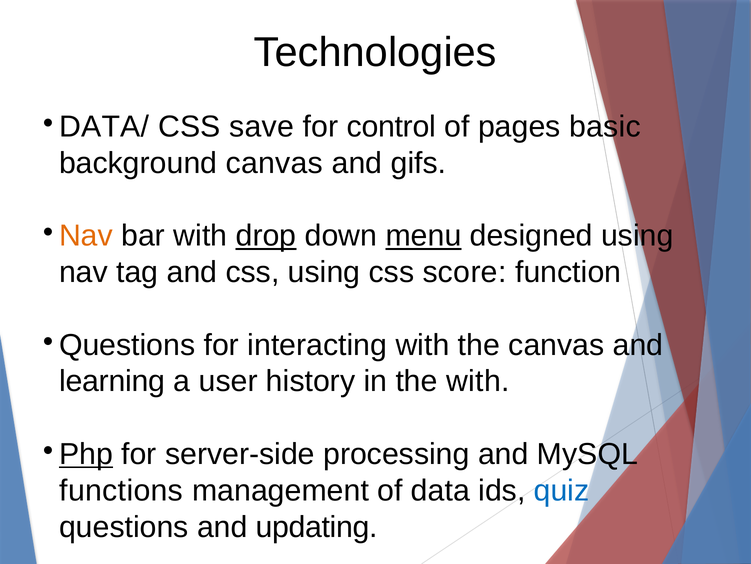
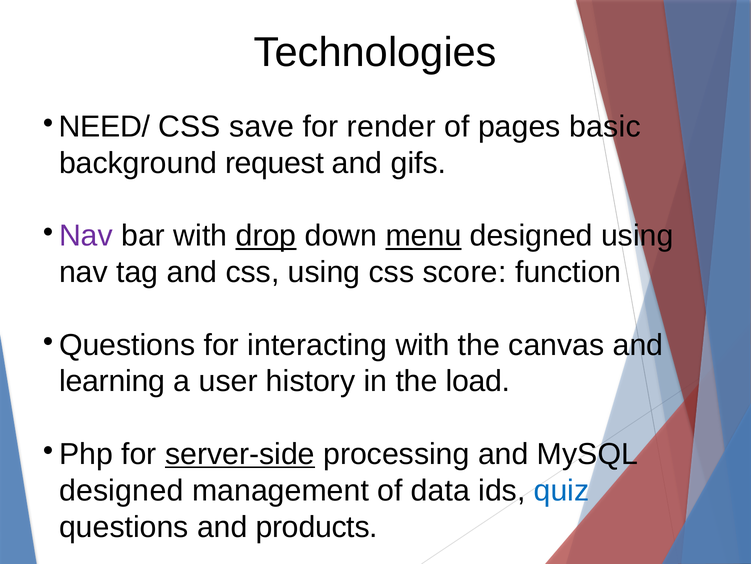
DATA/: DATA/ -> NEED/ (105, 127)
control: control -> render (391, 127)
background canvas: canvas -> request (275, 163)
Nav colour: orange -> purple (86, 236)
the with: with -> load (478, 381)
Php underline: present -> none (86, 454)
server-side underline: none -> present (240, 454)
functions: functions -> designed (121, 490)
updating: updating -> products (317, 526)
